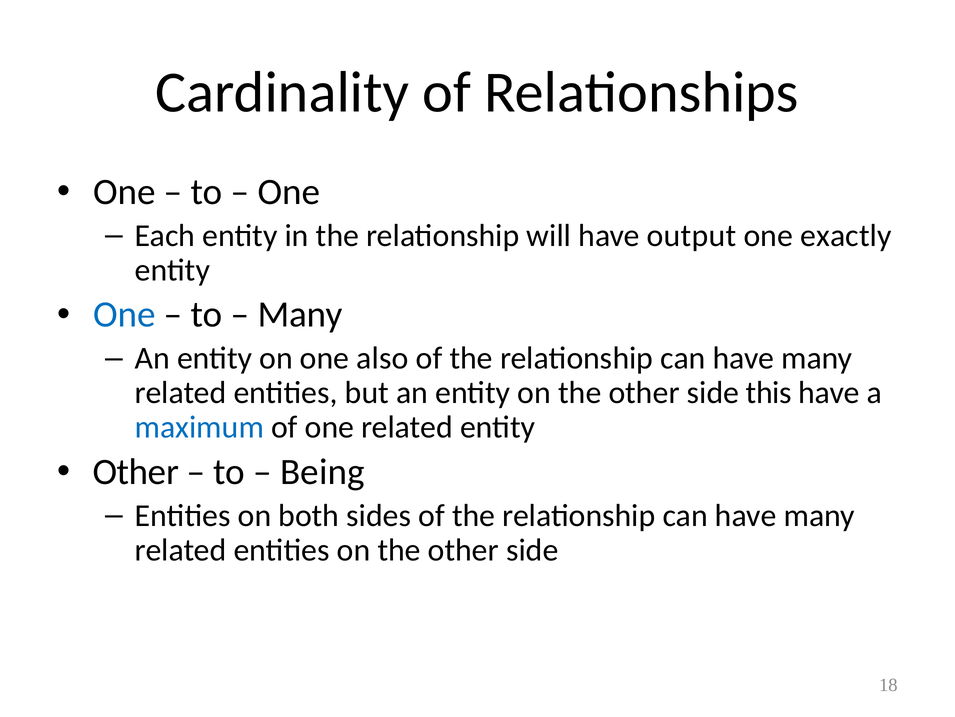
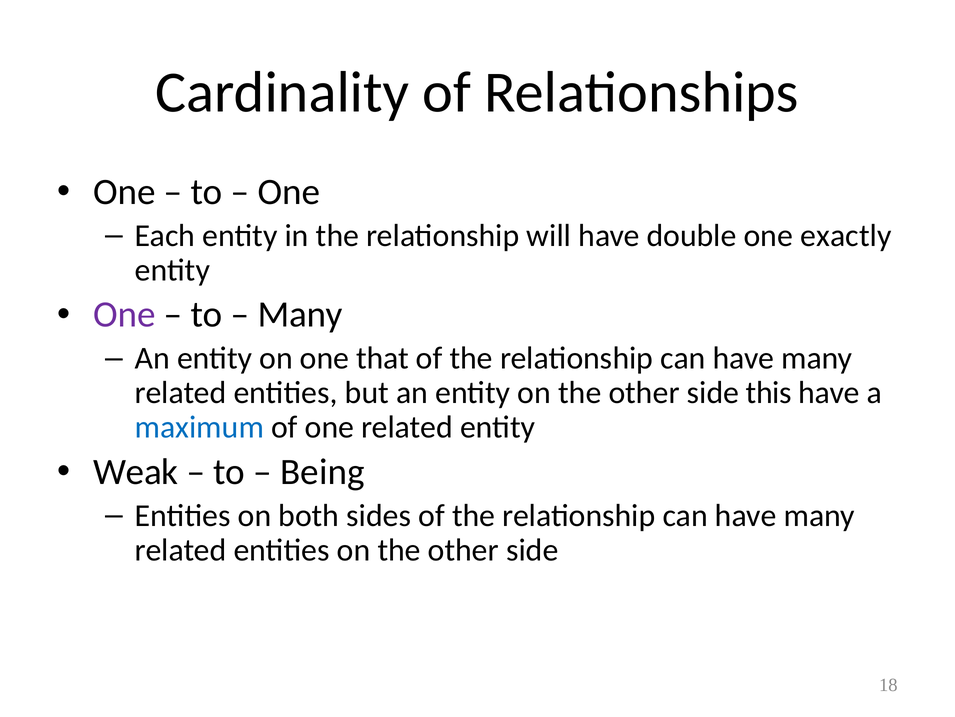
output: output -> double (692, 235)
One colour: blue -> purple (124, 314)
also: also -> that (383, 358)
Other: Other -> Weak (136, 471)
